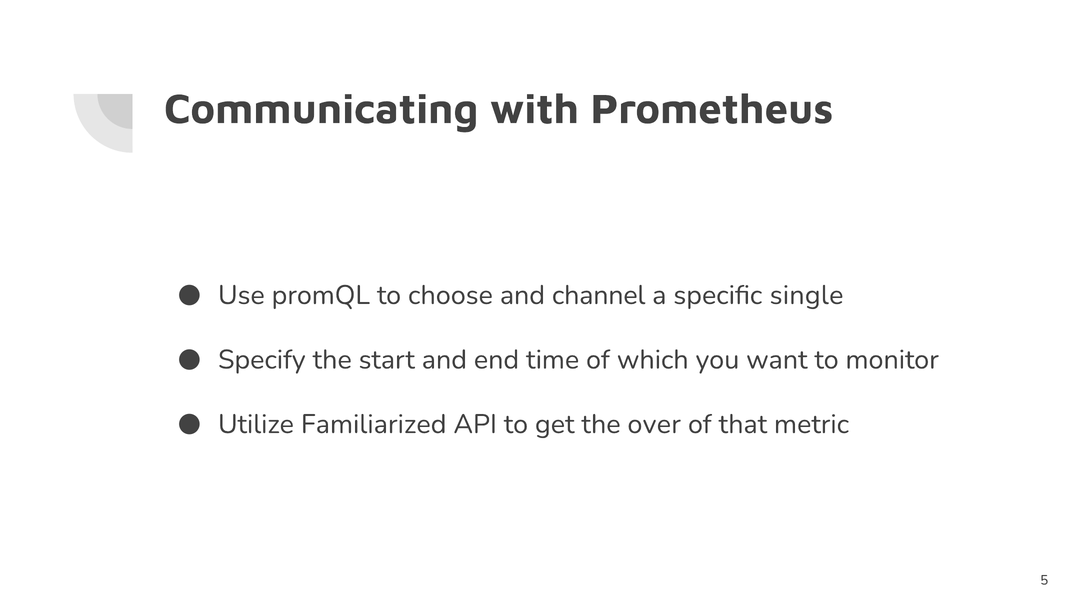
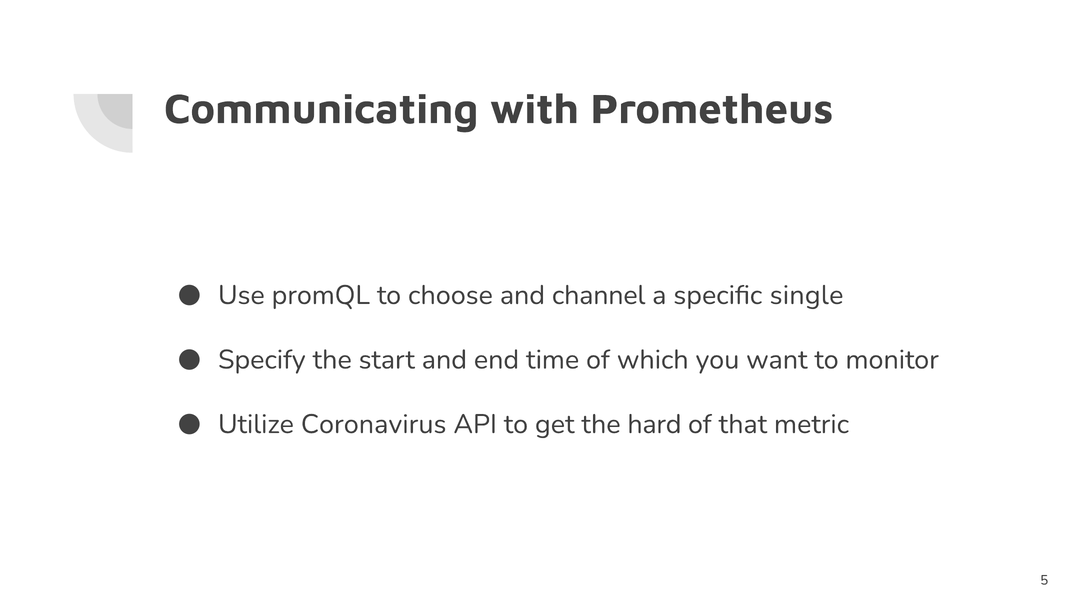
Familiarized: Familiarized -> Coronavirus (374, 424)
over: over -> hard (654, 424)
